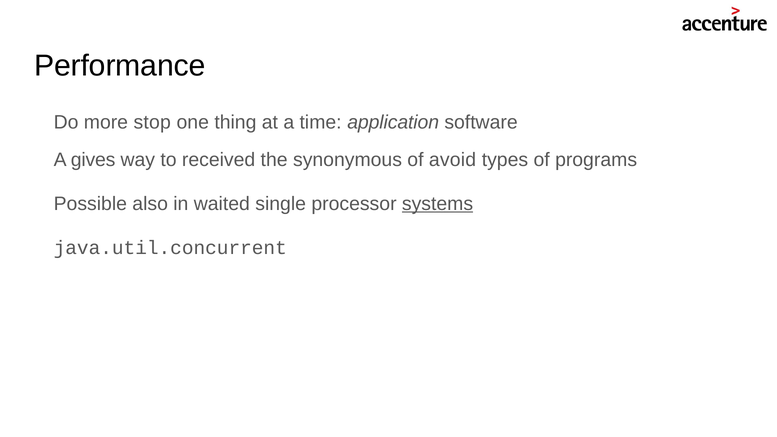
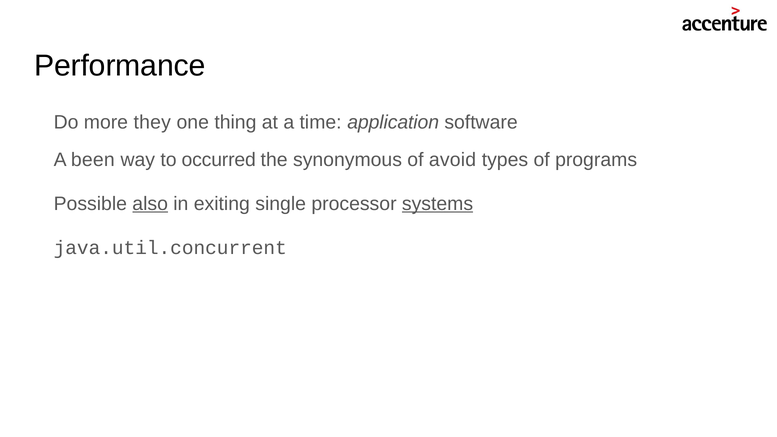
stop: stop -> they (152, 122)
gives: gives -> been (93, 160)
received: received -> occurred (219, 160)
also underline: none -> present (150, 204)
waited: waited -> exiting (222, 204)
